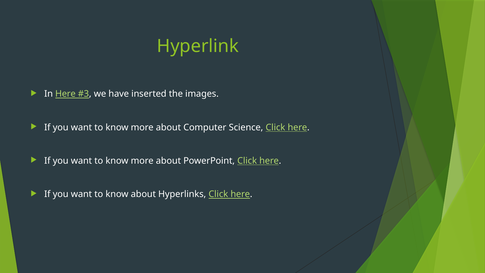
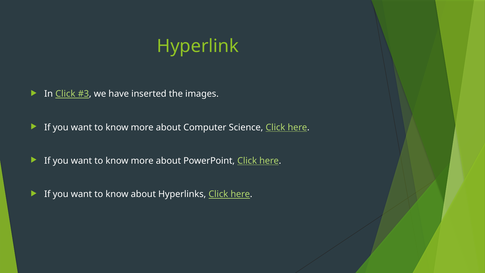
In Here: Here -> Click (65, 94)
